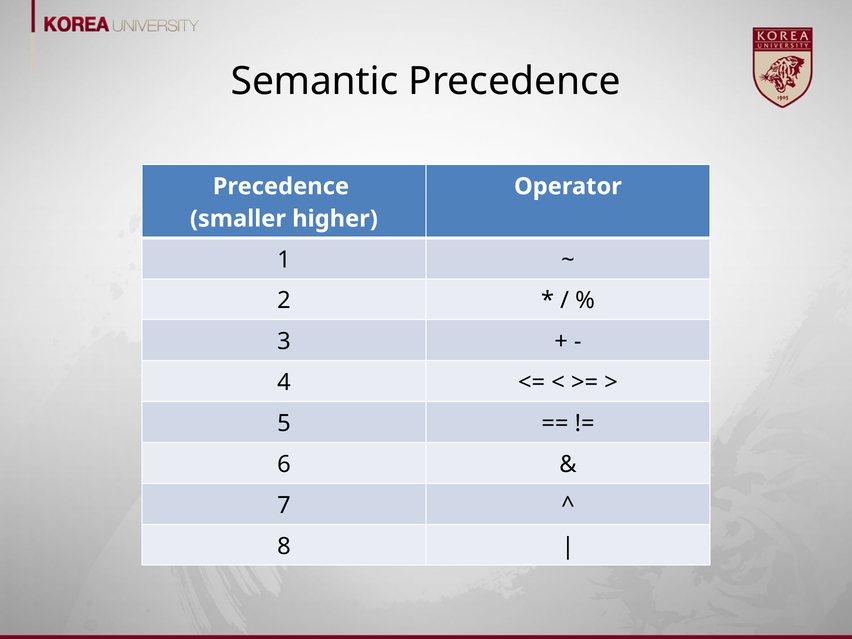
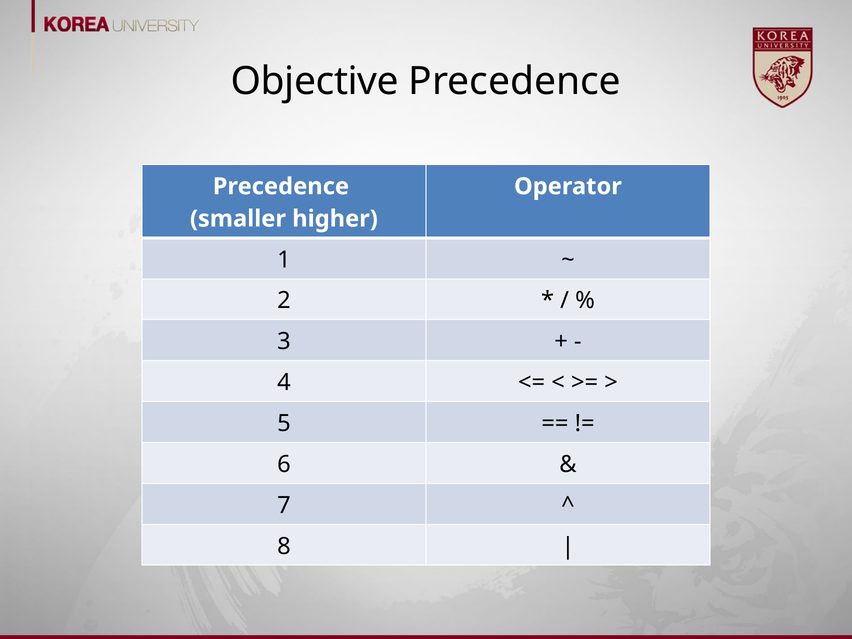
Semantic: Semantic -> Objective (315, 82)
